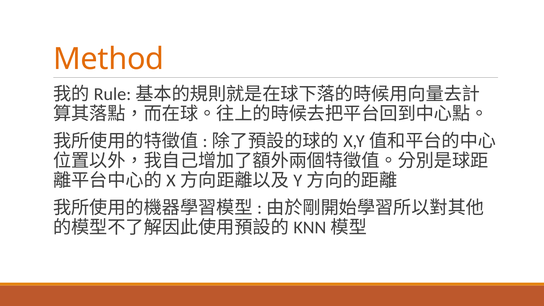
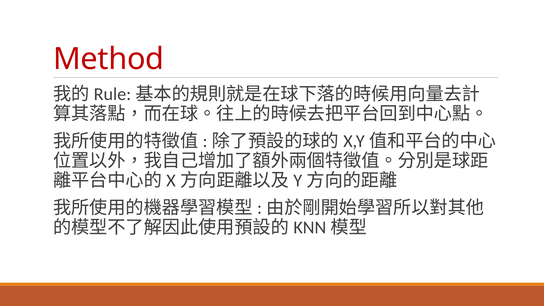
Method colour: orange -> red (109, 59)
